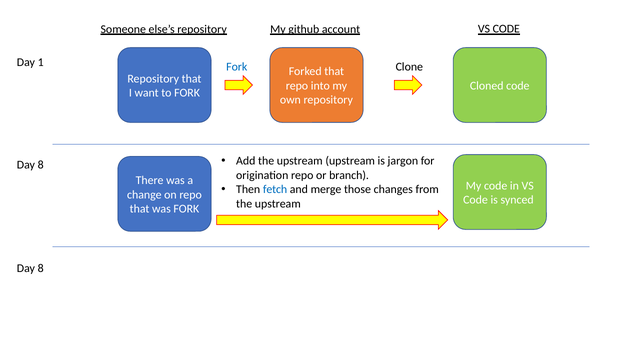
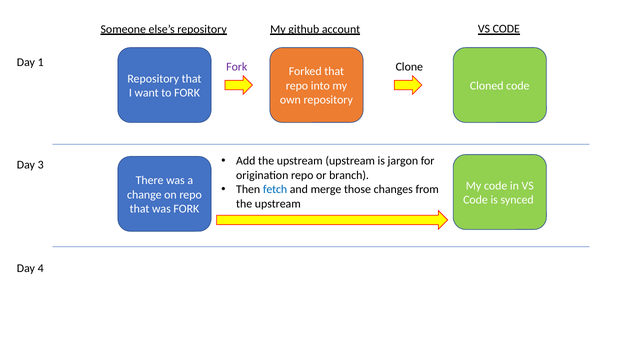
Fork colour: blue -> purple (237, 67)
8: 8 -> 3 (41, 165)
8: 8 -> 4 (41, 268)
